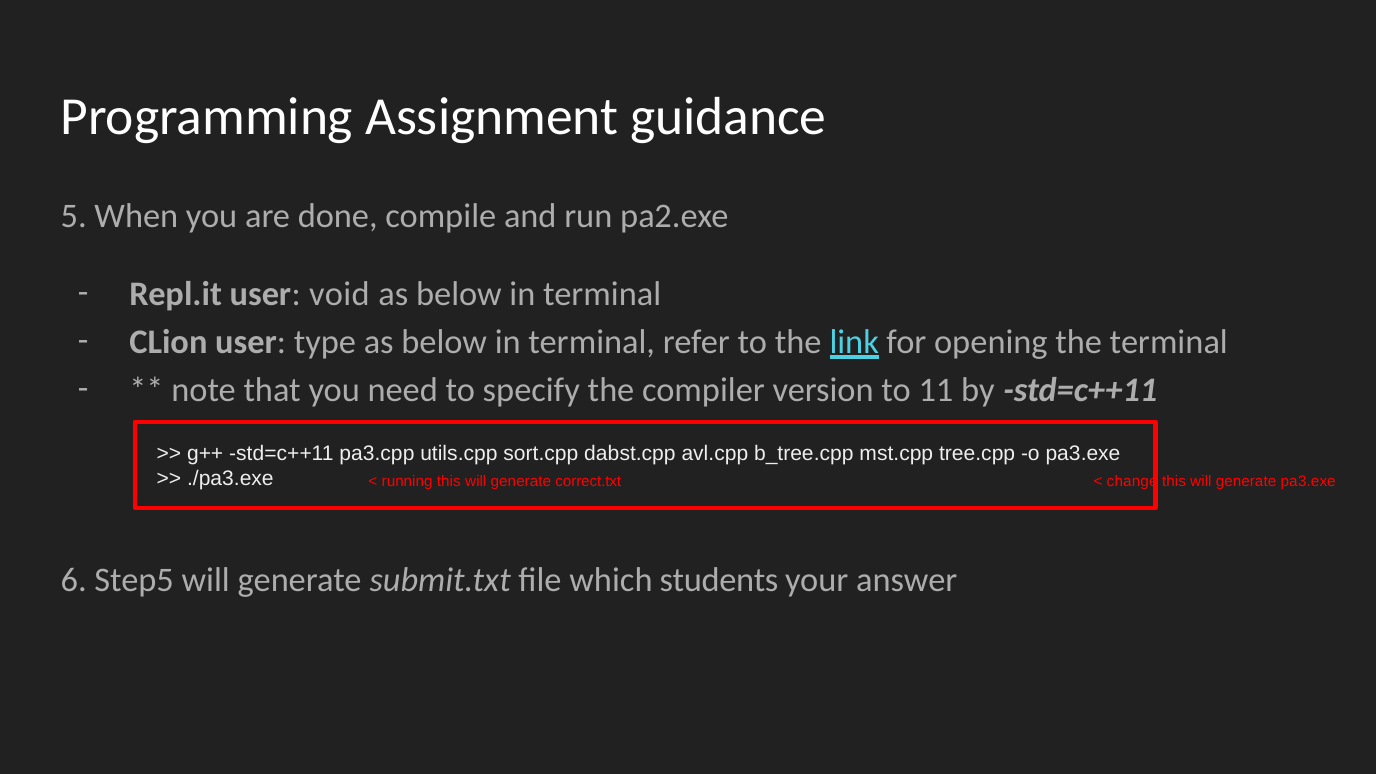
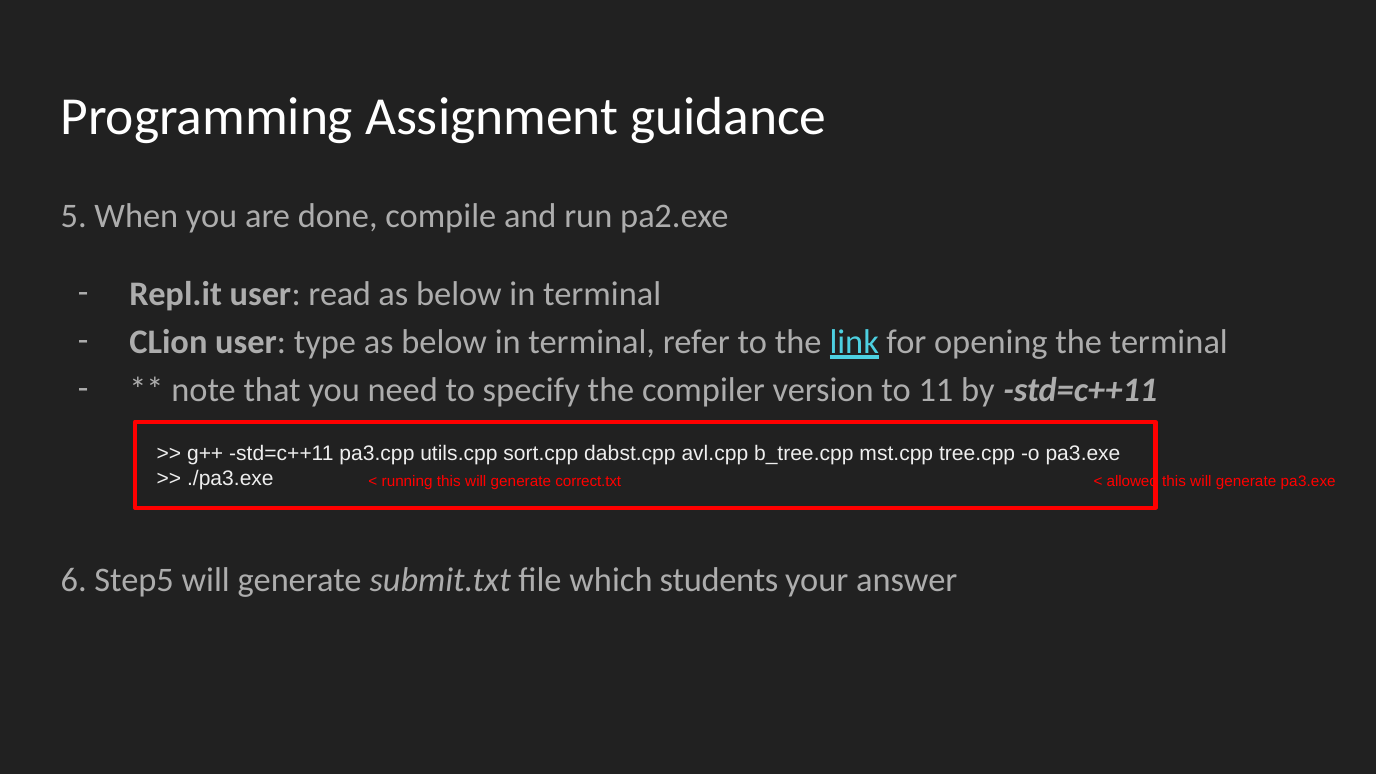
void: void -> read (340, 294)
change: change -> allowed (1132, 482)
